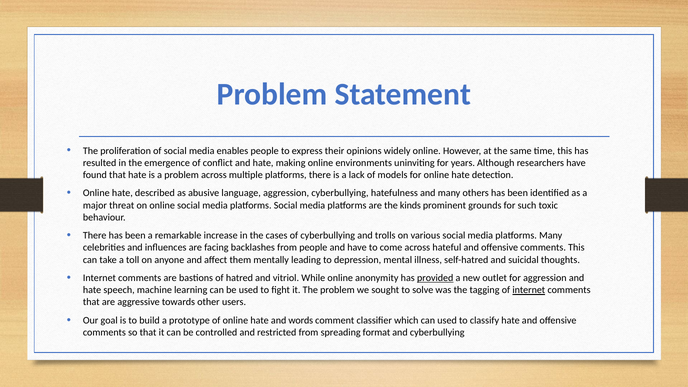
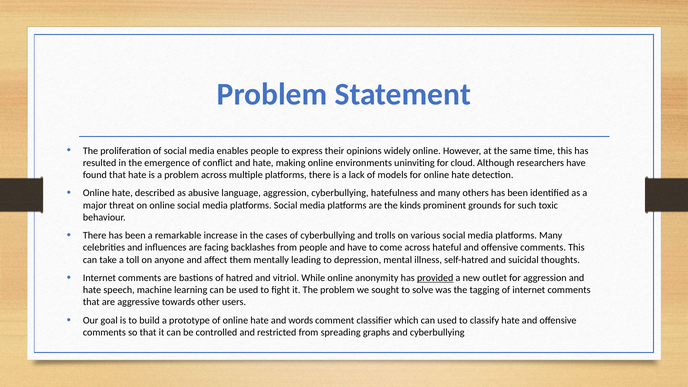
years: years -> cloud (463, 163)
internet underline: present -> none (529, 290)
format: format -> graphs (376, 333)
